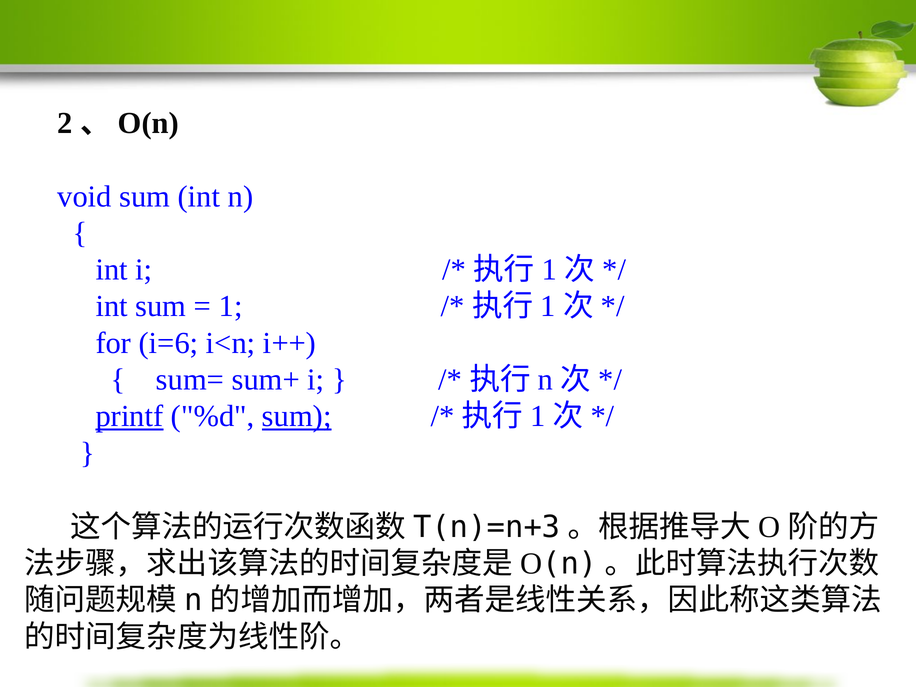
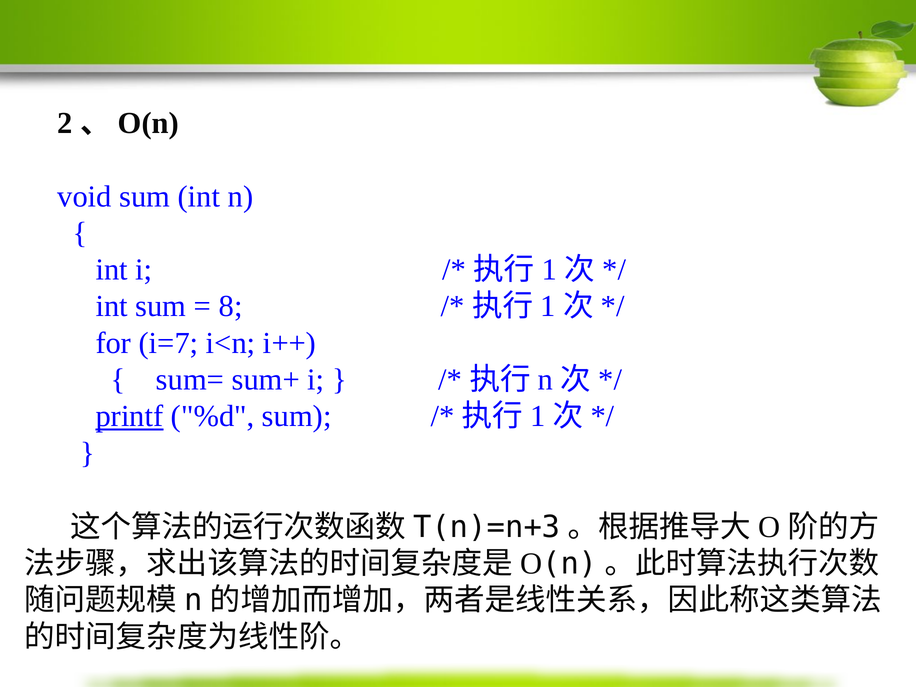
1: 1 -> 8 (231, 306)
i=6: i=6 -> i=7 (169, 343)
sum underline: present -> none (297, 416)
